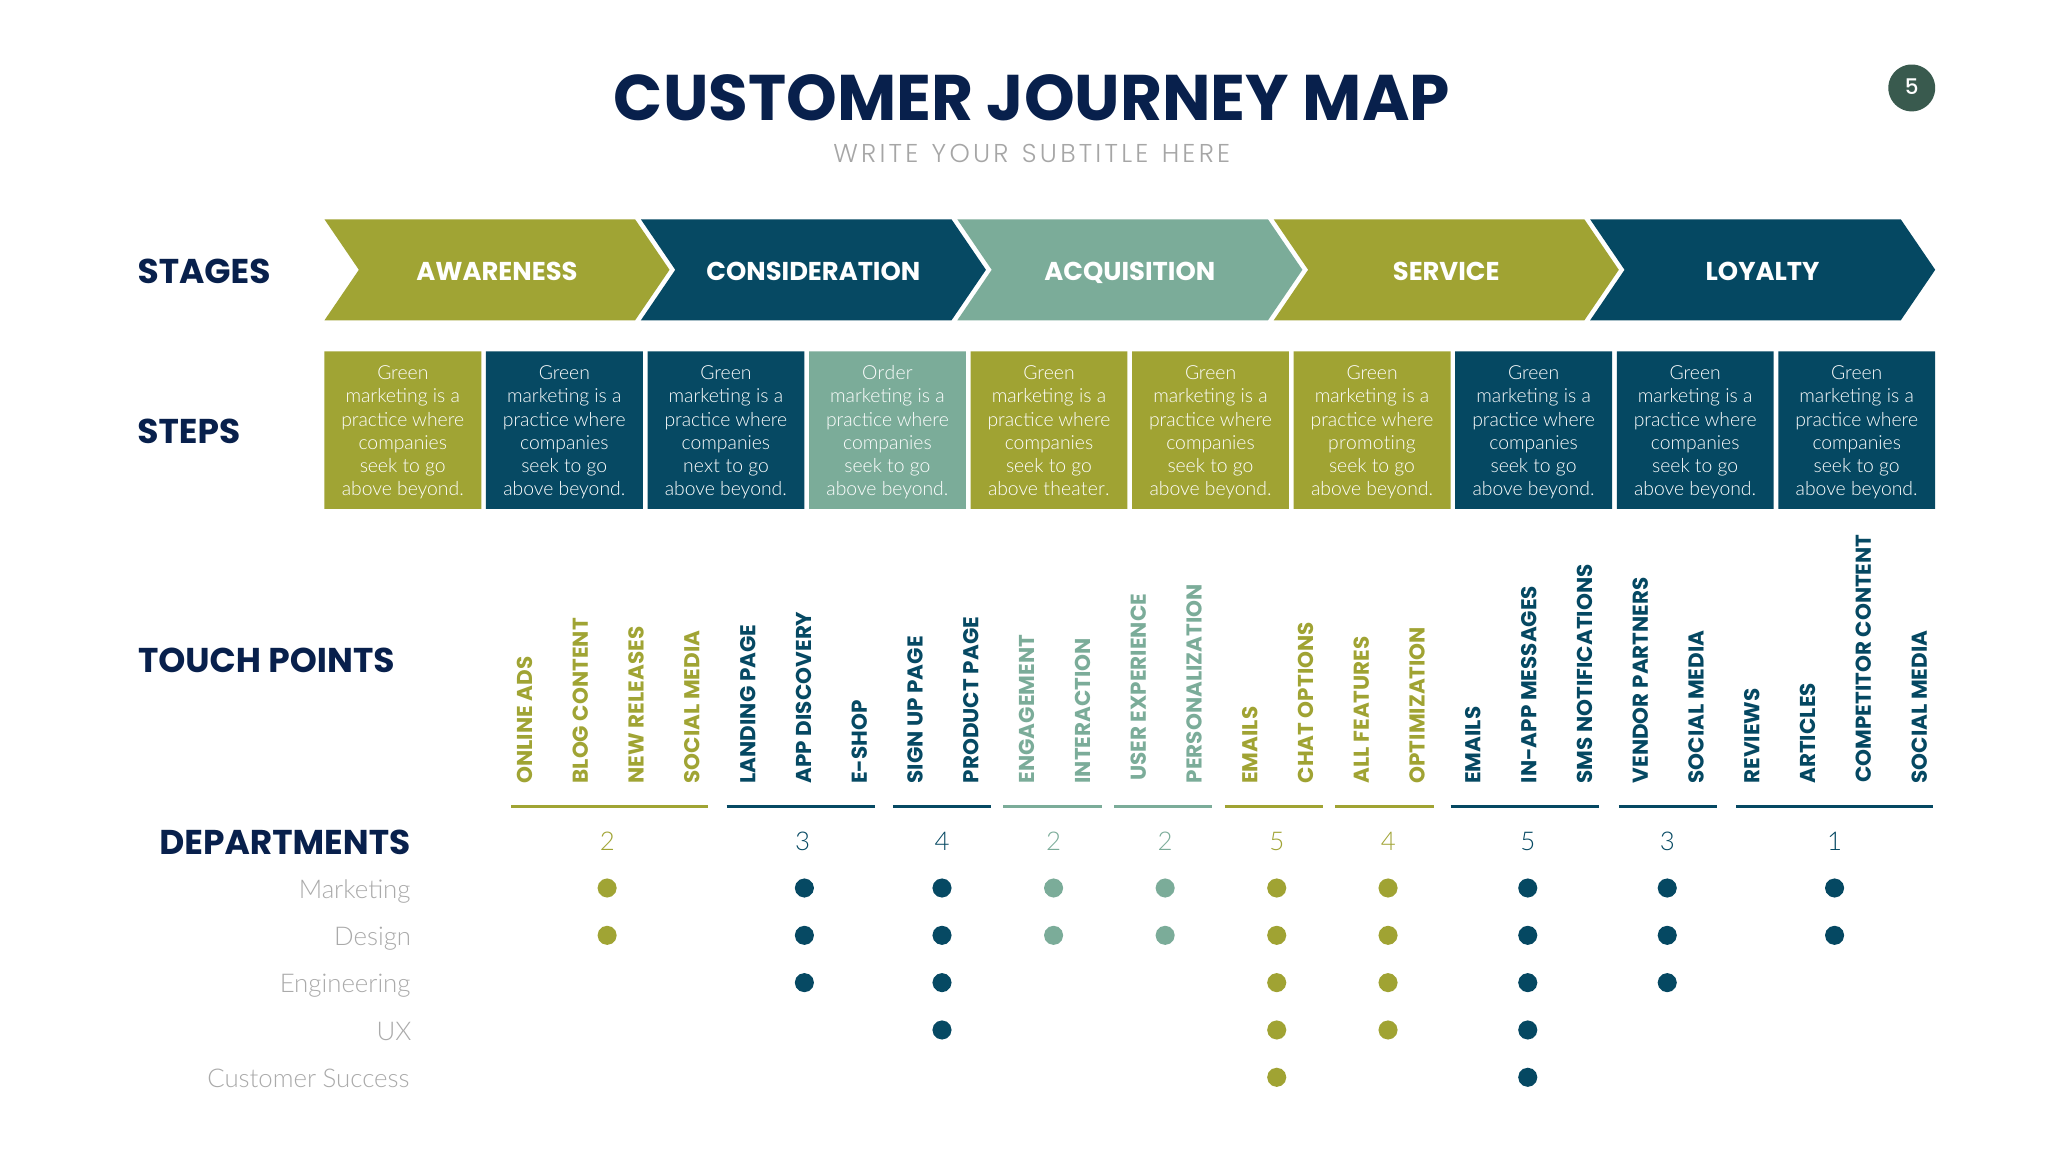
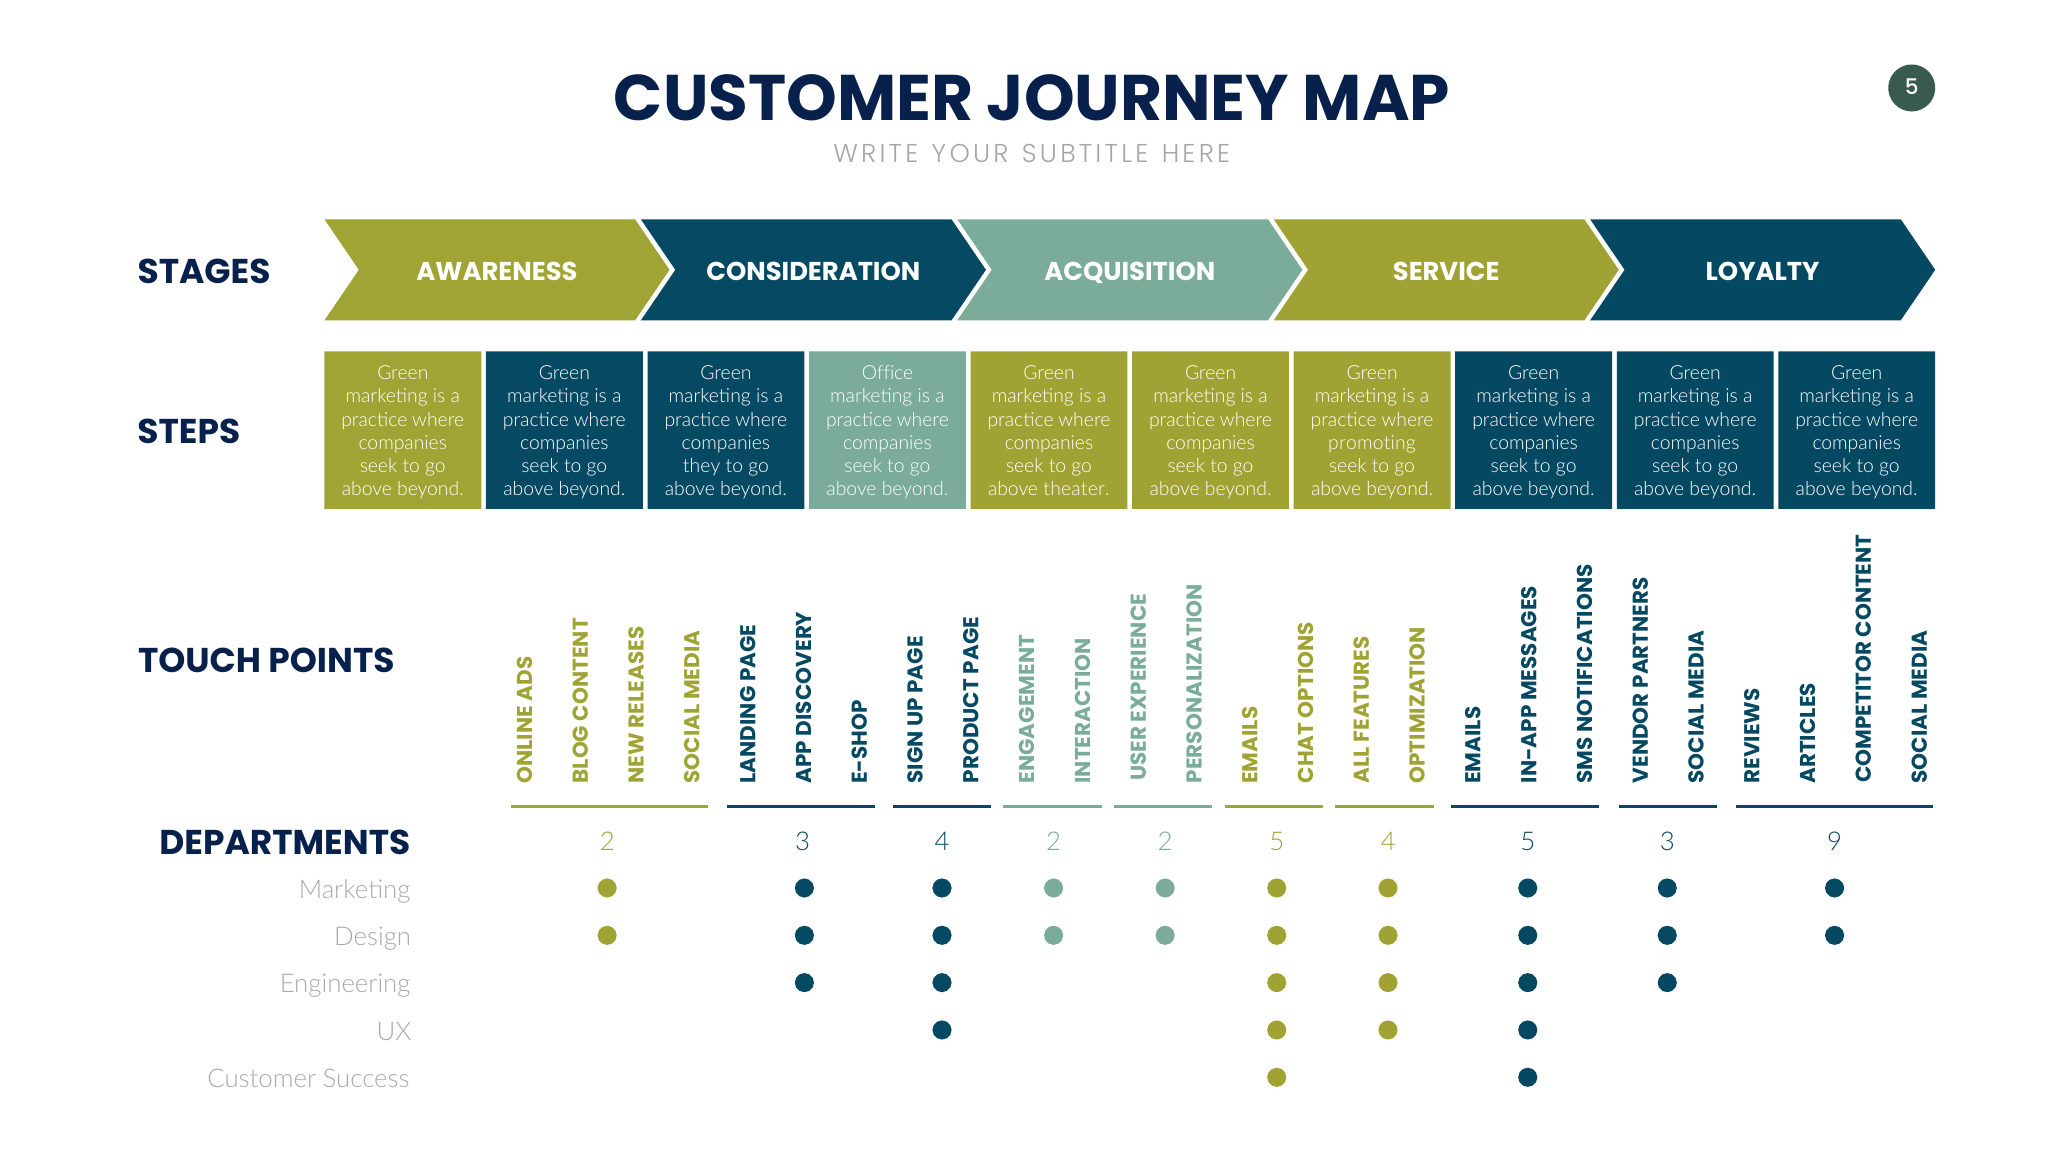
Order: Order -> Office (888, 373)
next: next -> they (702, 466)
1: 1 -> 9 (1835, 843)
